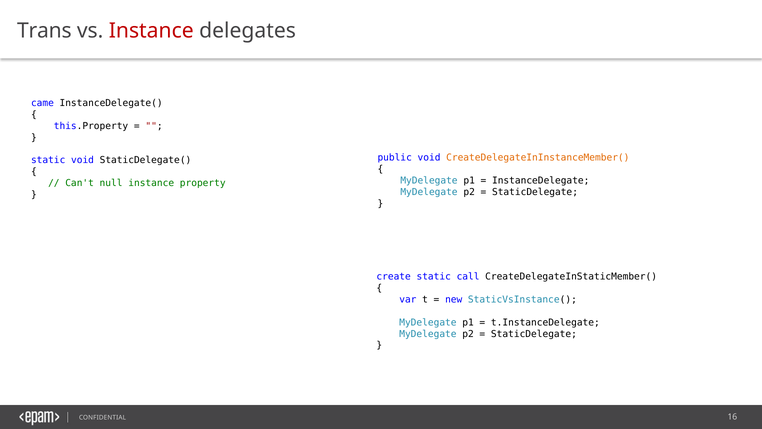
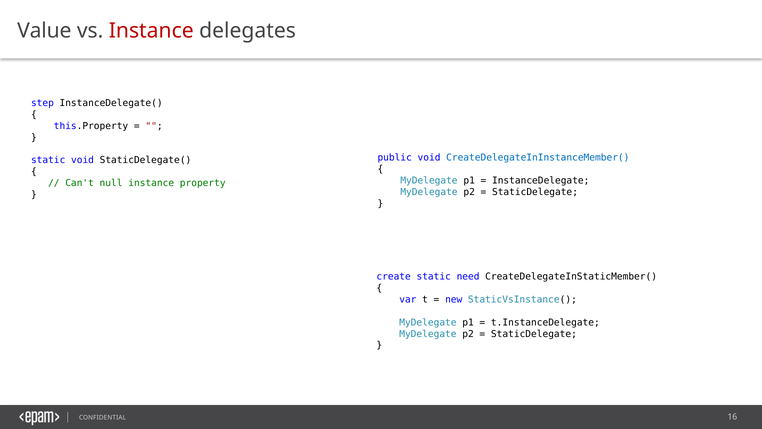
Trans: Trans -> Value (44, 31)
came: came -> step (42, 103)
CreateDelegateInInstanceMember( colour: orange -> blue (538, 158)
call: call -> need (468, 276)
